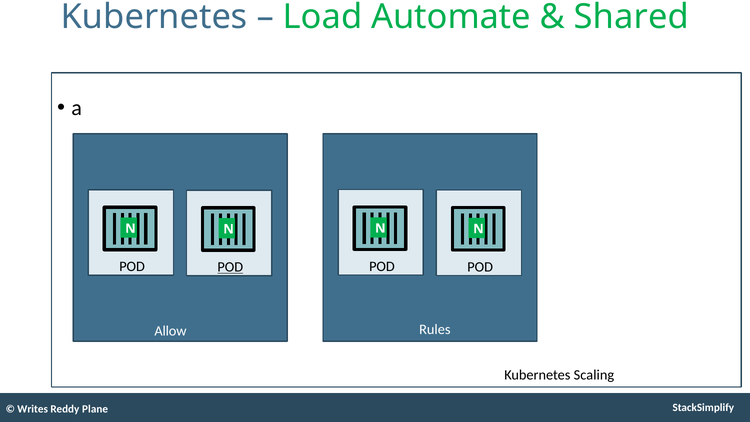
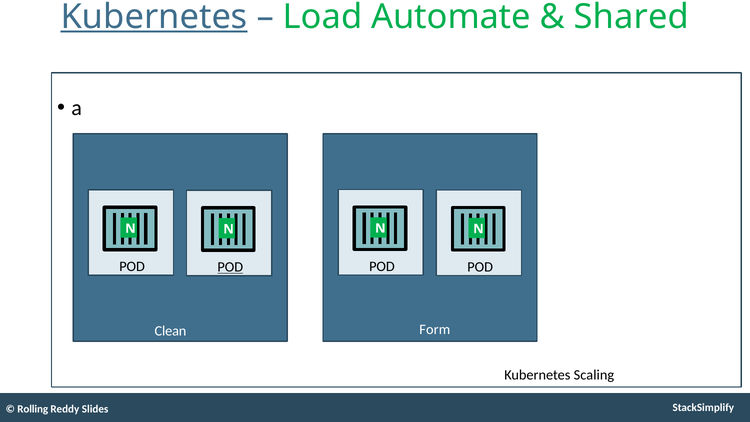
Kubernetes underline: none -> present (154, 17)
Rules: Rules -> Form (435, 329)
Allow: Allow -> Clean (170, 331)
Writes: Writes -> Rolling (33, 409)
Plane: Plane -> Slides (95, 409)
